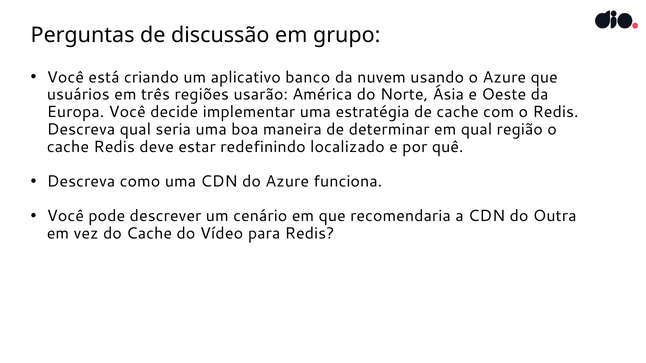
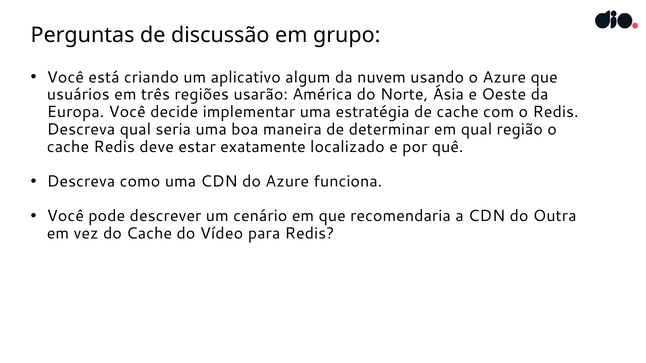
banco: banco -> algum (308, 77)
redefinindo: redefinindo -> exatamente (263, 147)
